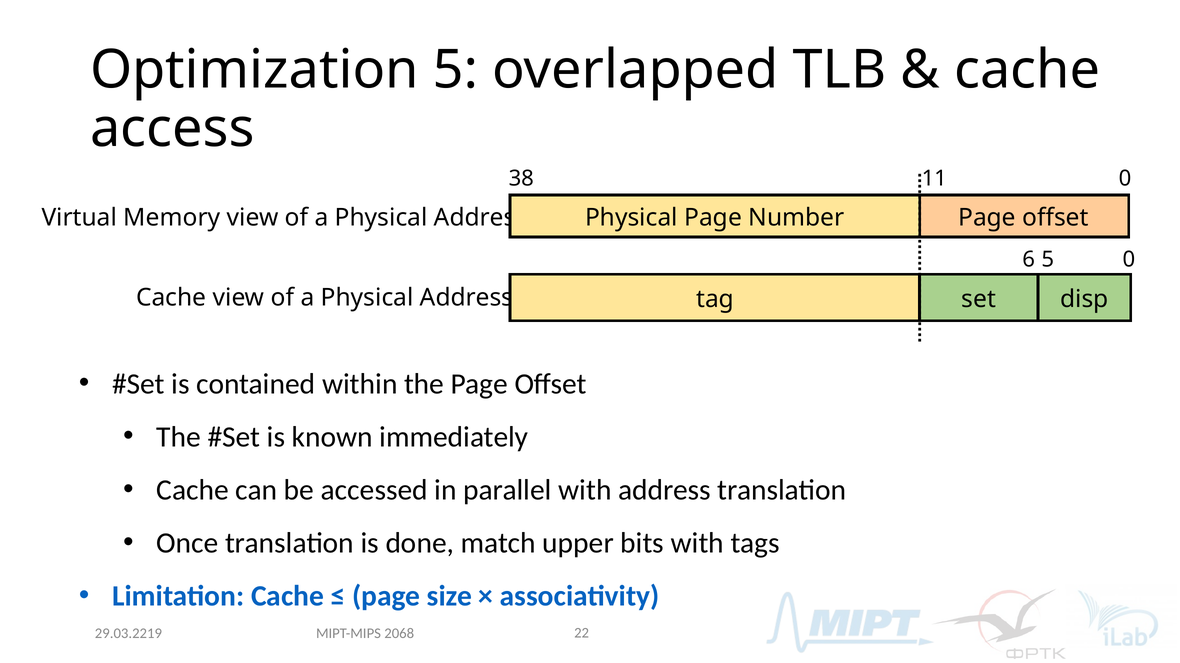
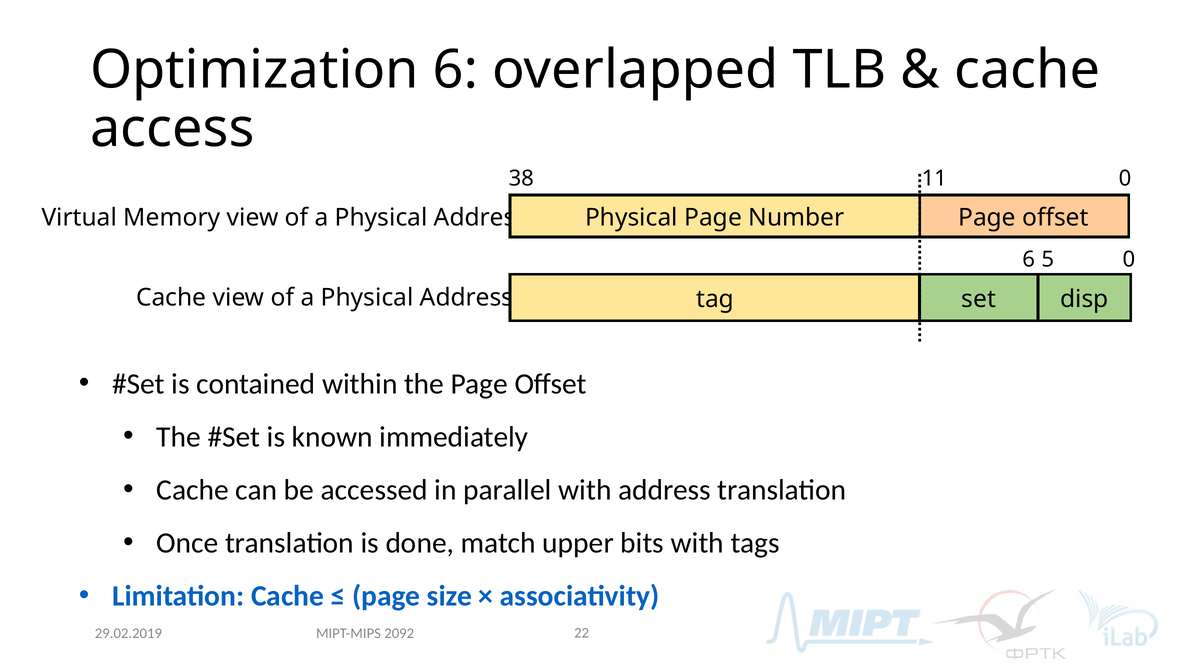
Optimization 5: 5 -> 6 (456, 70)
29.03.2219: 29.03.2219 -> 29.02.2019 (128, 634)
2068: 2068 -> 2092 (399, 634)
